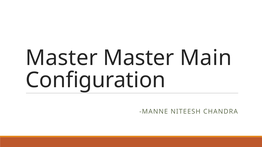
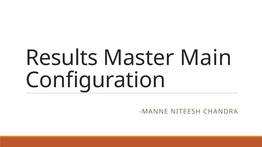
Master: Master -> Results (62, 58)
